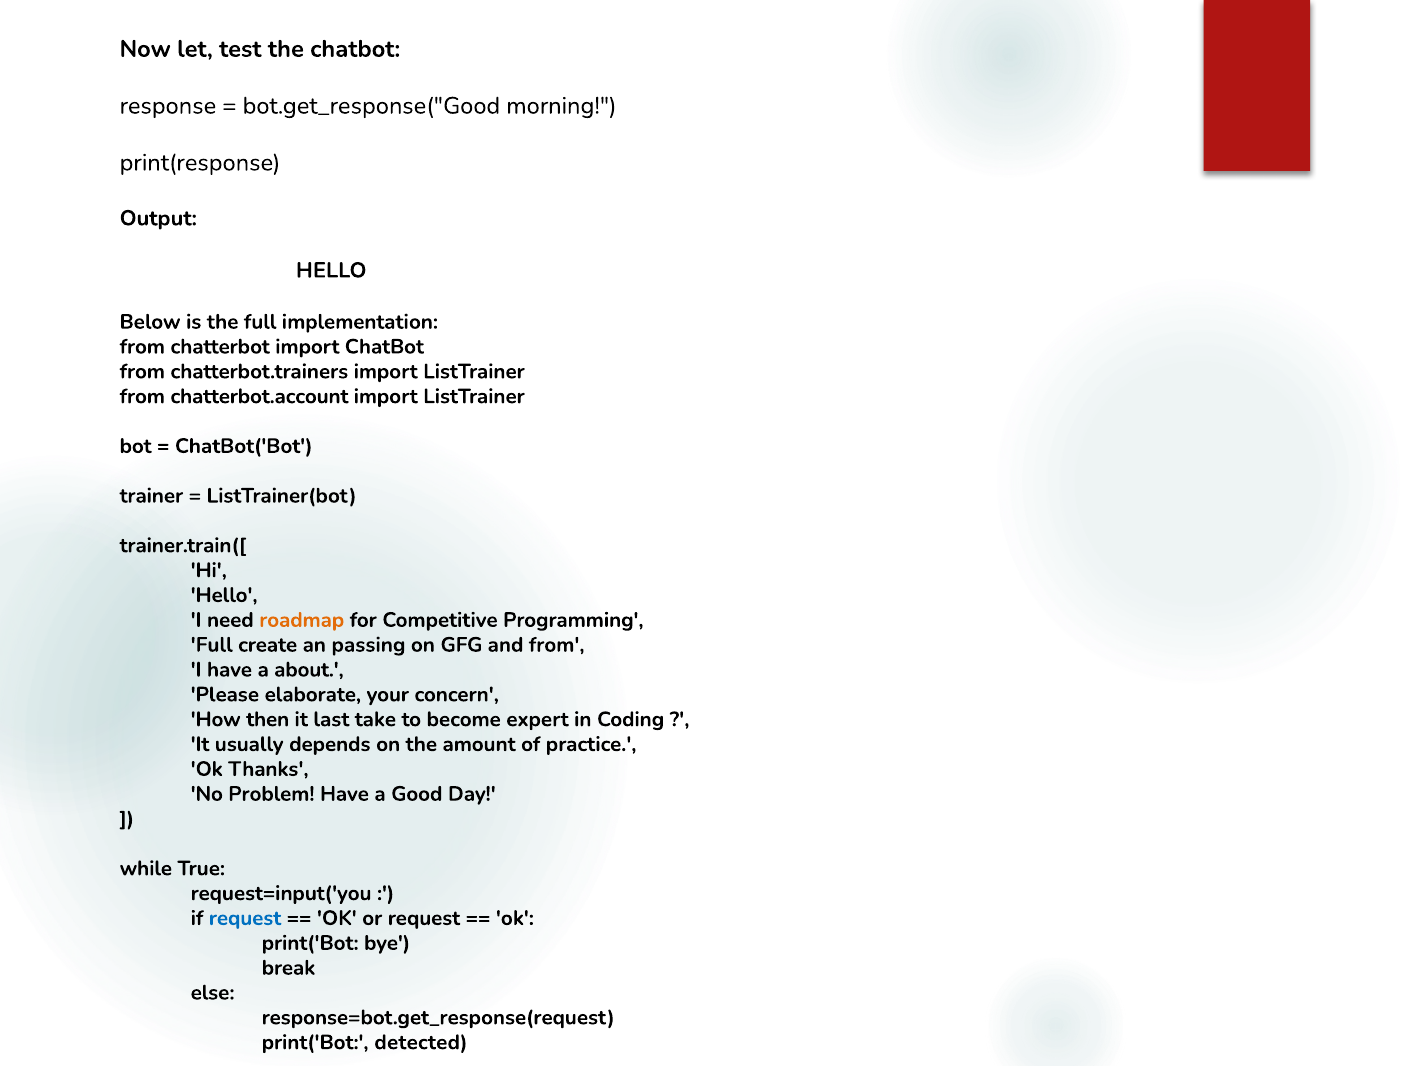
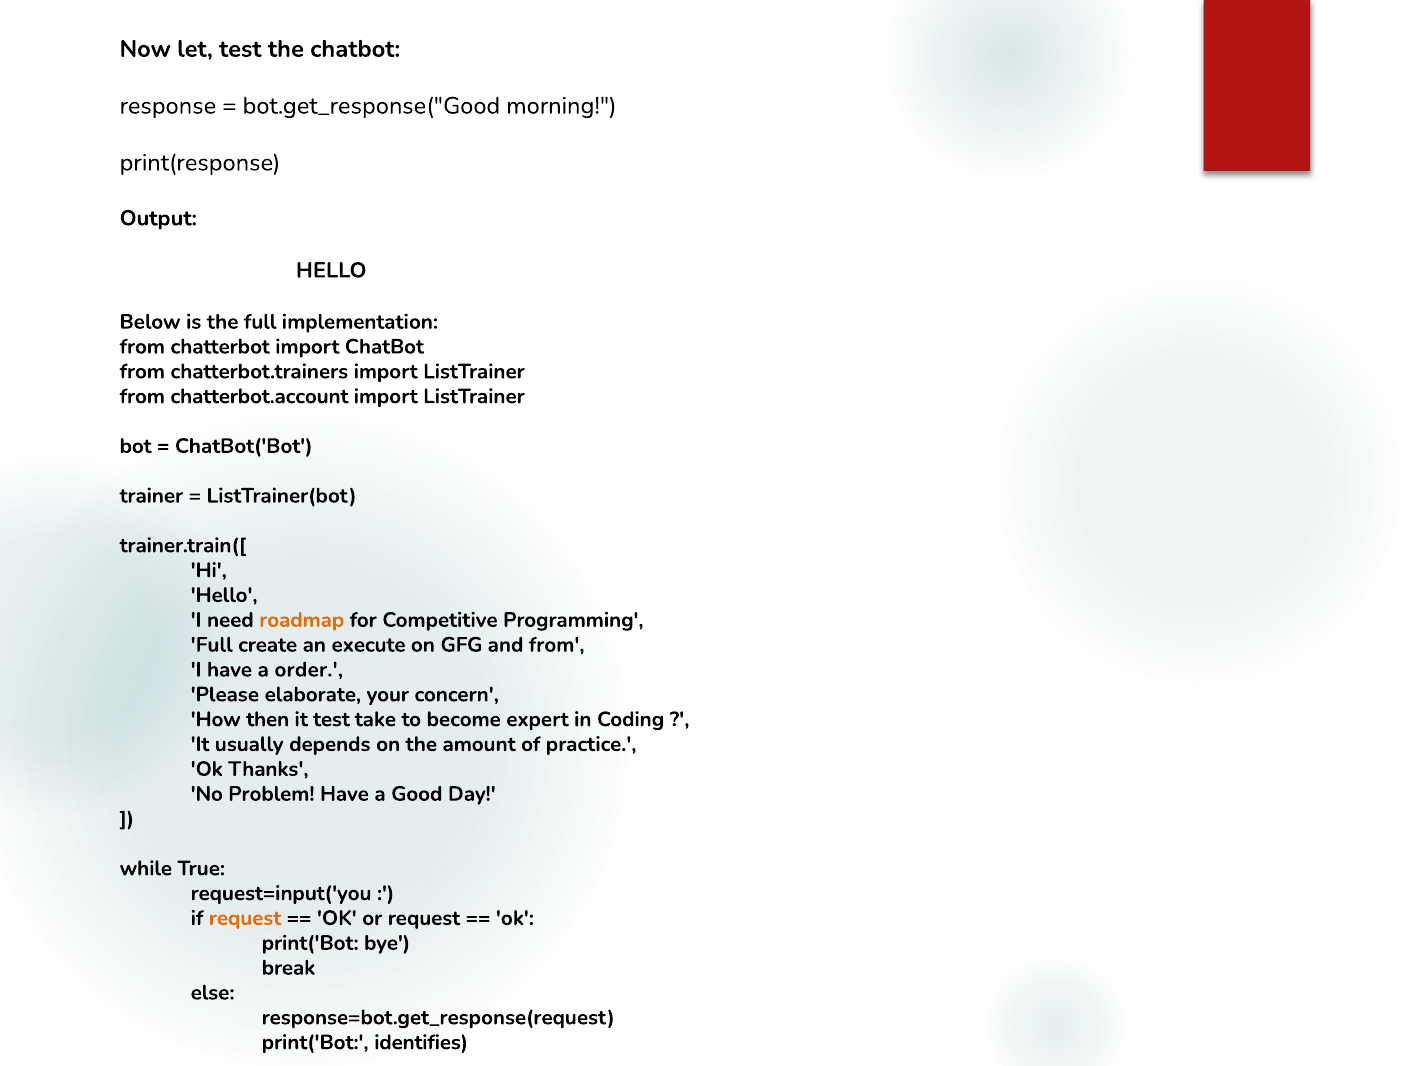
passing: passing -> execute (369, 645)
about: about -> order (309, 669)
it last: last -> test (331, 719)
request colour: blue -> orange (245, 918)
detected: detected -> identifies (421, 1042)
